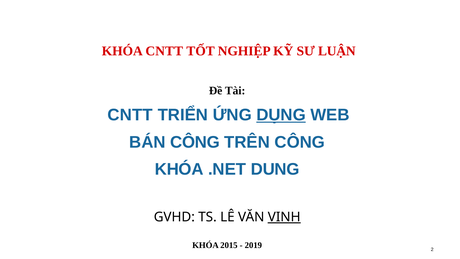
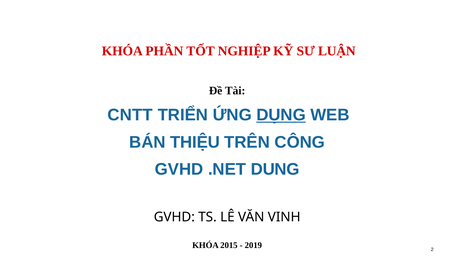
KHÓA CNTT: CNTT -> PHẦN (164, 51)
BÁN CÔNG: CÔNG -> THIỆU (195, 142)
KHÓA: KHÓA -> GVHD (179, 169)
VINH underline: present -> none (284, 217)
